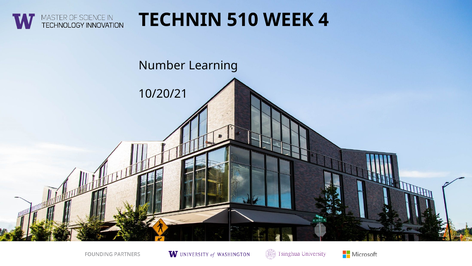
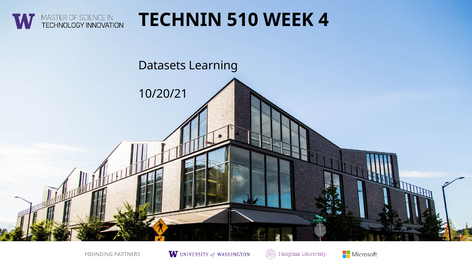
Number: Number -> Datasets (162, 66)
